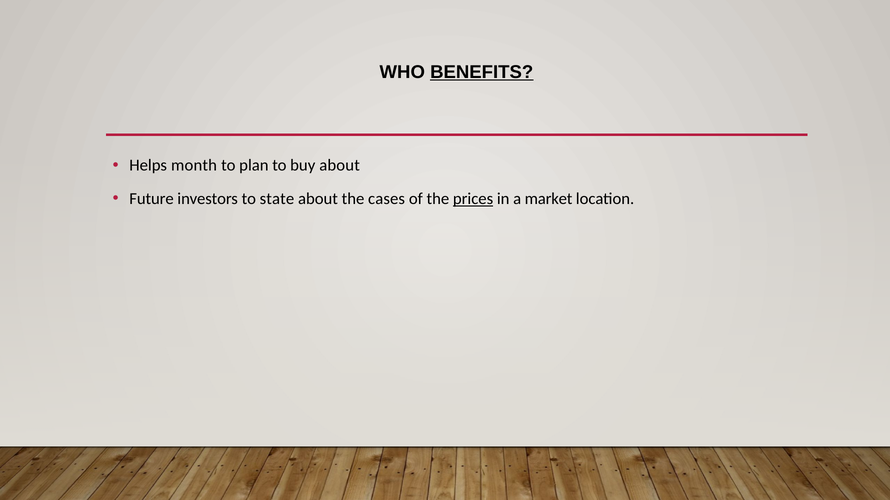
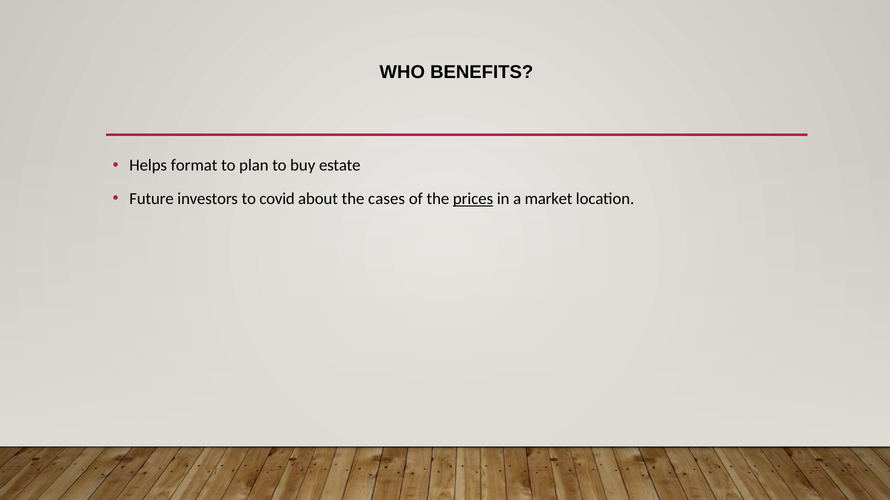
BENEFITS underline: present -> none (482, 72)
month: month -> format (194, 166)
buy about: about -> estate (340, 166)
state: state -> covid (277, 199)
